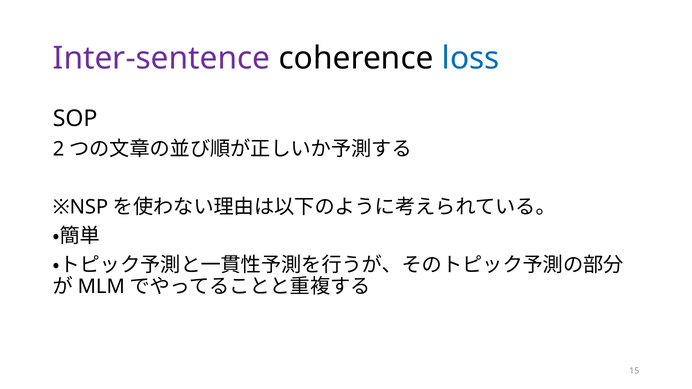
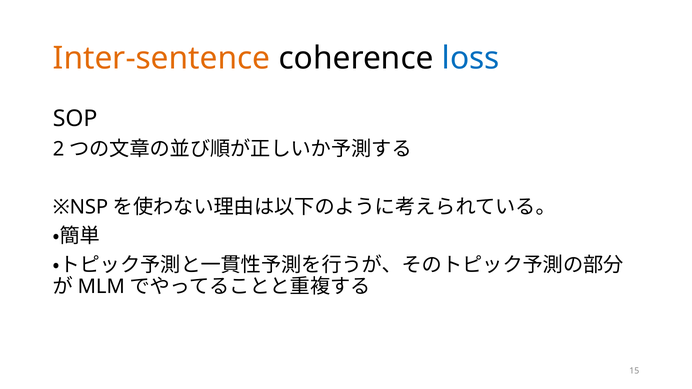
Inter-sentence colour: purple -> orange (162, 58)
